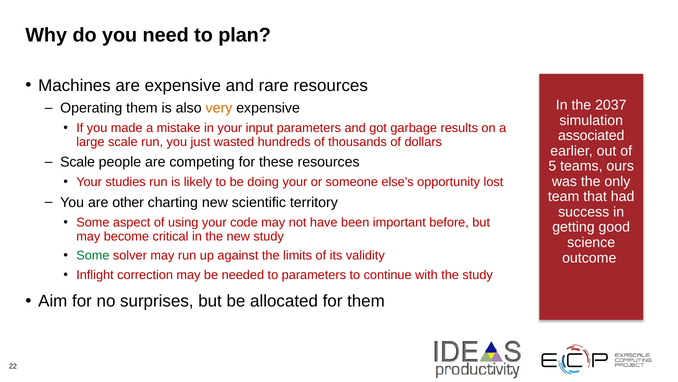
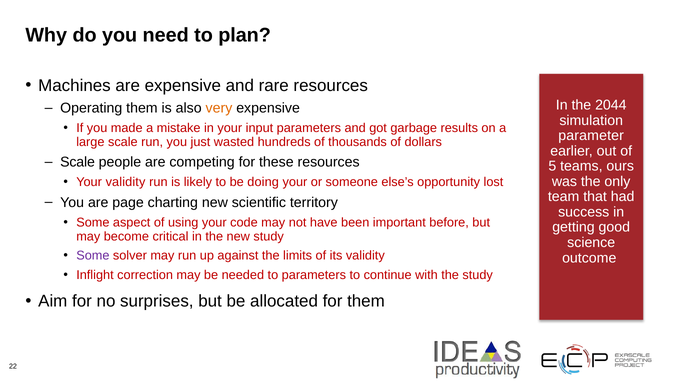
2037: 2037 -> 2044 (611, 105)
associated: associated -> parameter (591, 135)
Your studies: studies -> validity (126, 182)
other: other -> page (128, 202)
Some colour: green -> purple (93, 255)
